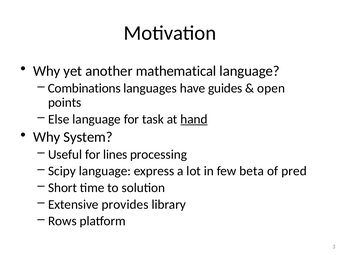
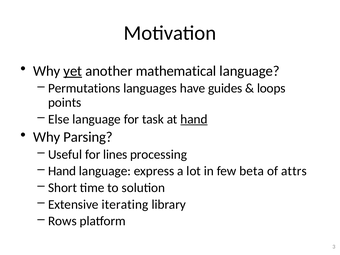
yet underline: none -> present (73, 71)
Combinations: Combinations -> Permutations (84, 88)
open: open -> loops (271, 88)
System: System -> Parsing (88, 137)
Scipy: Scipy -> Hand (62, 171)
pred: pred -> attrs (294, 171)
provides: provides -> iterating (125, 204)
